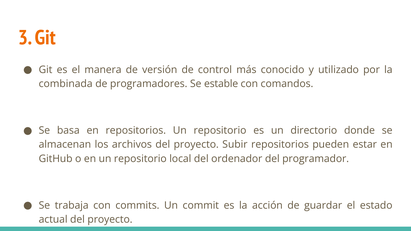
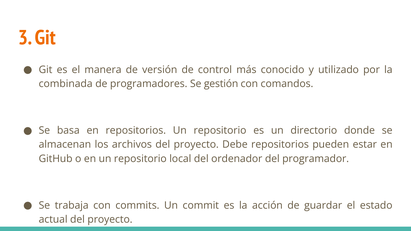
estable: estable -> gestión (221, 84)
Subir: Subir -> Debe (235, 145)
